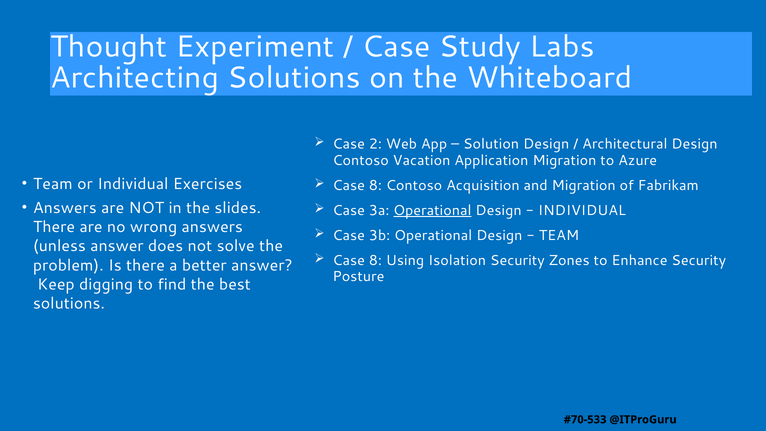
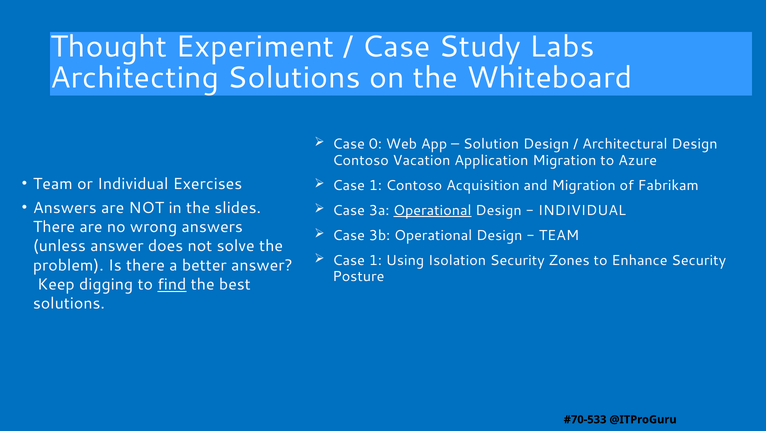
2: 2 -> 0 (375, 144)
8: 8 -> 1 (375, 185)
8: 8 -> 1 (375, 260)
find underline: none -> present (172, 284)
